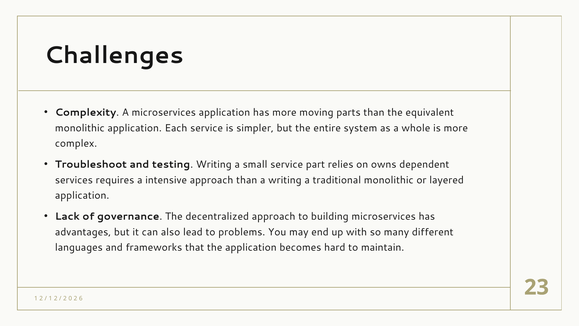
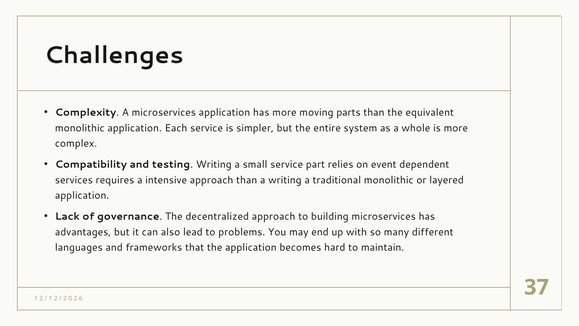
Troubleshoot: Troubleshoot -> Compatibility (91, 164)
owns: owns -> event (384, 164)
23: 23 -> 37 (537, 287)
